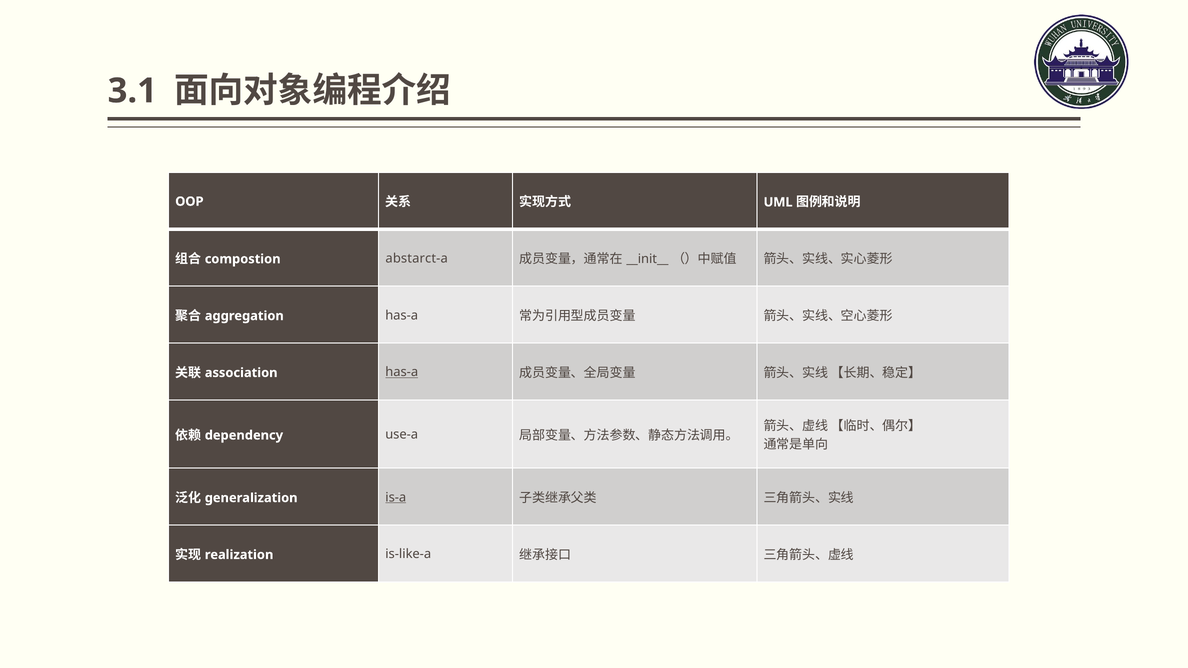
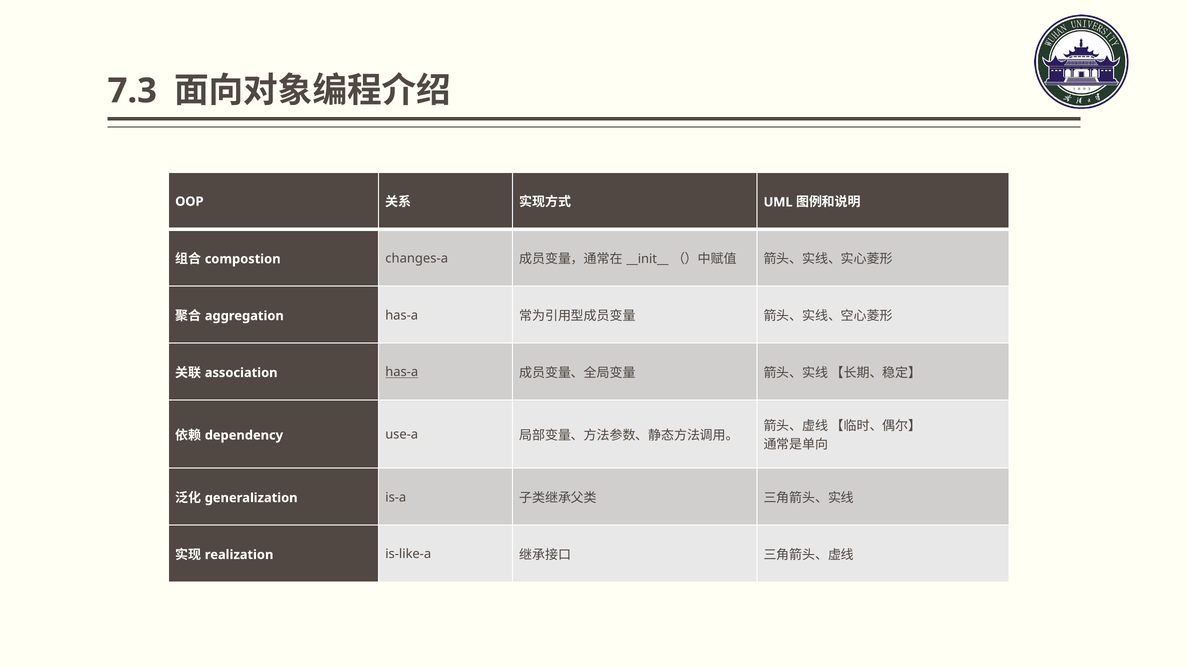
3.1: 3.1 -> 7.3 (132, 91)
abstarct-a: abstarct-a -> changes-a (417, 258)
is-a underline: present -> none (396, 497)
